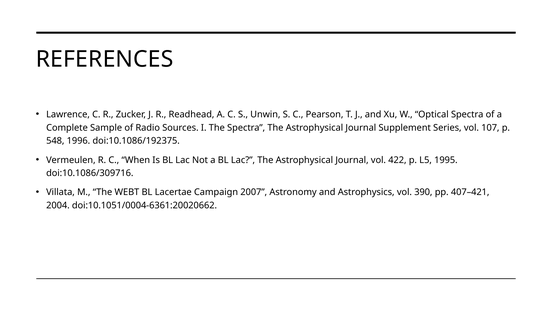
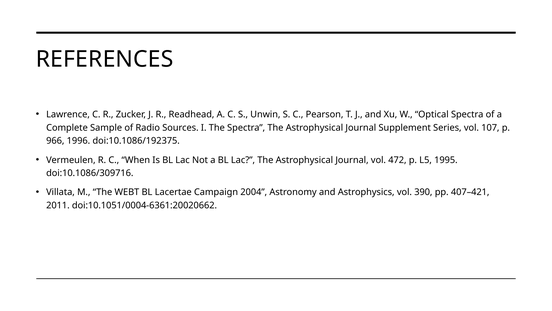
548: 548 -> 966 (55, 141)
422: 422 -> 472 (397, 160)
2007: 2007 -> 2004 (254, 192)
2004: 2004 -> 2011 (58, 205)
